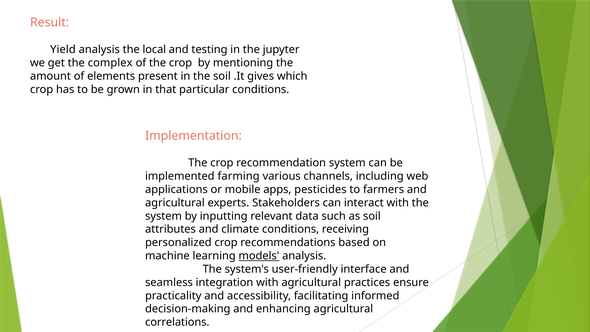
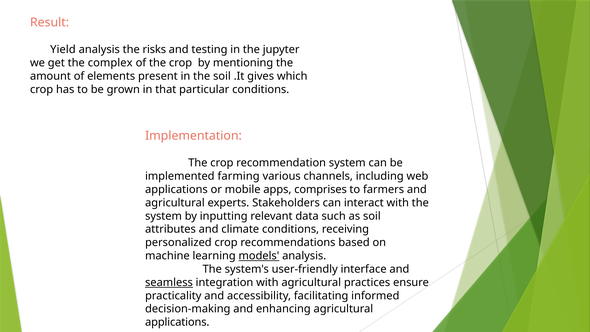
local: local -> risks (154, 50)
pesticides: pesticides -> comprises (321, 189)
seamless underline: none -> present (169, 282)
correlations: correlations -> applications (177, 322)
